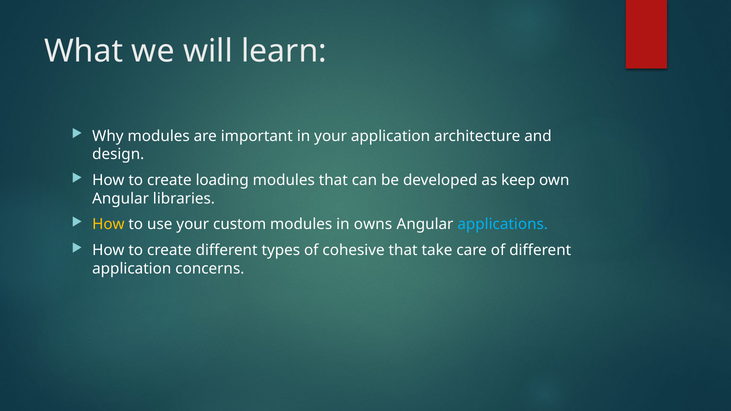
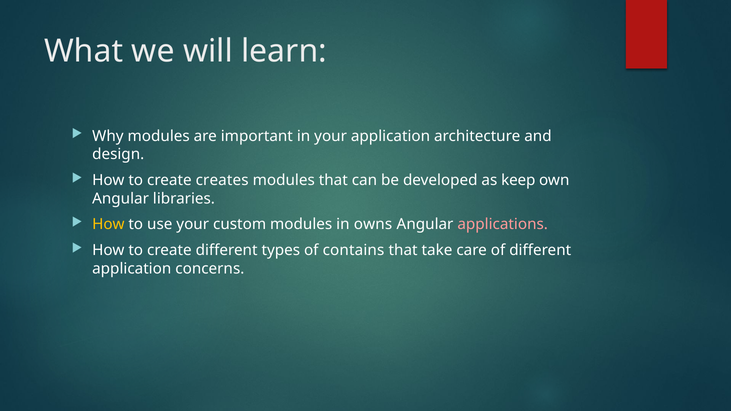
loading: loading -> creates (222, 180)
applications colour: light blue -> pink (503, 225)
cohesive: cohesive -> contains (353, 250)
